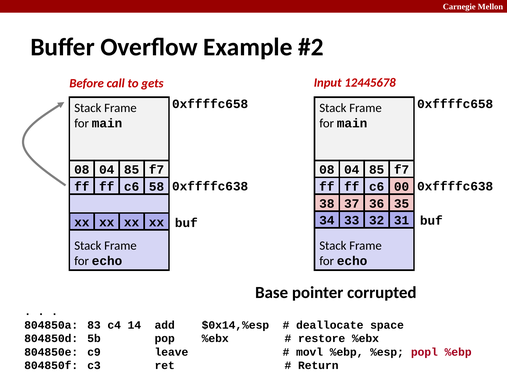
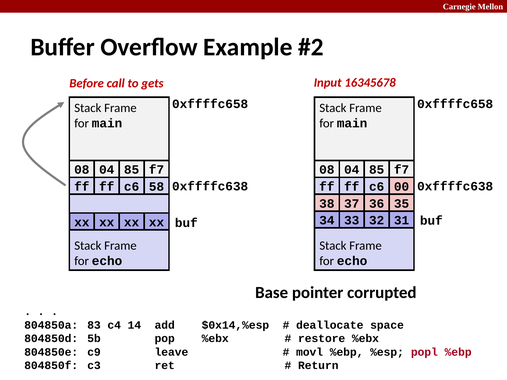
12445678: 12445678 -> 16345678 (370, 83)
